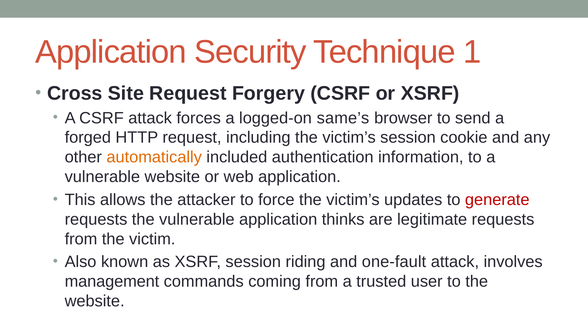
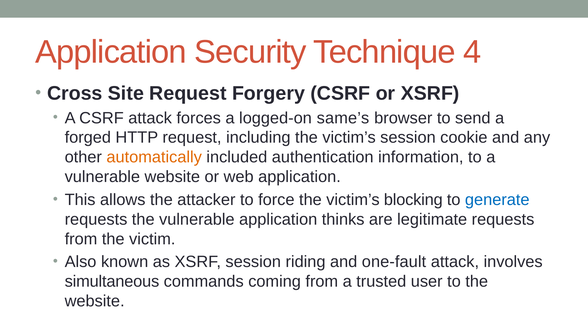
1: 1 -> 4 (472, 52)
updates: updates -> blocking (413, 200)
generate colour: red -> blue (497, 200)
management: management -> simultaneous (112, 281)
